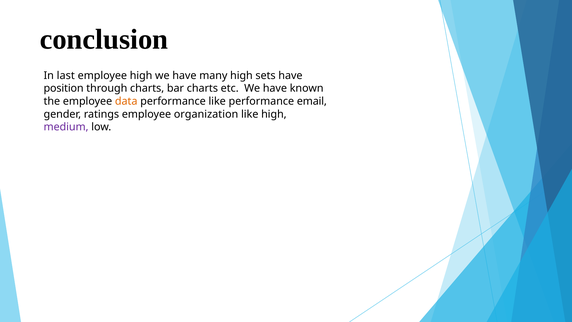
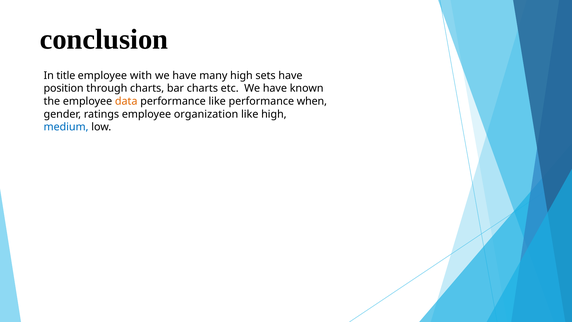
last: last -> title (66, 75)
employee high: high -> with (141, 75)
email: email -> when (312, 101)
medium colour: purple -> blue (66, 127)
